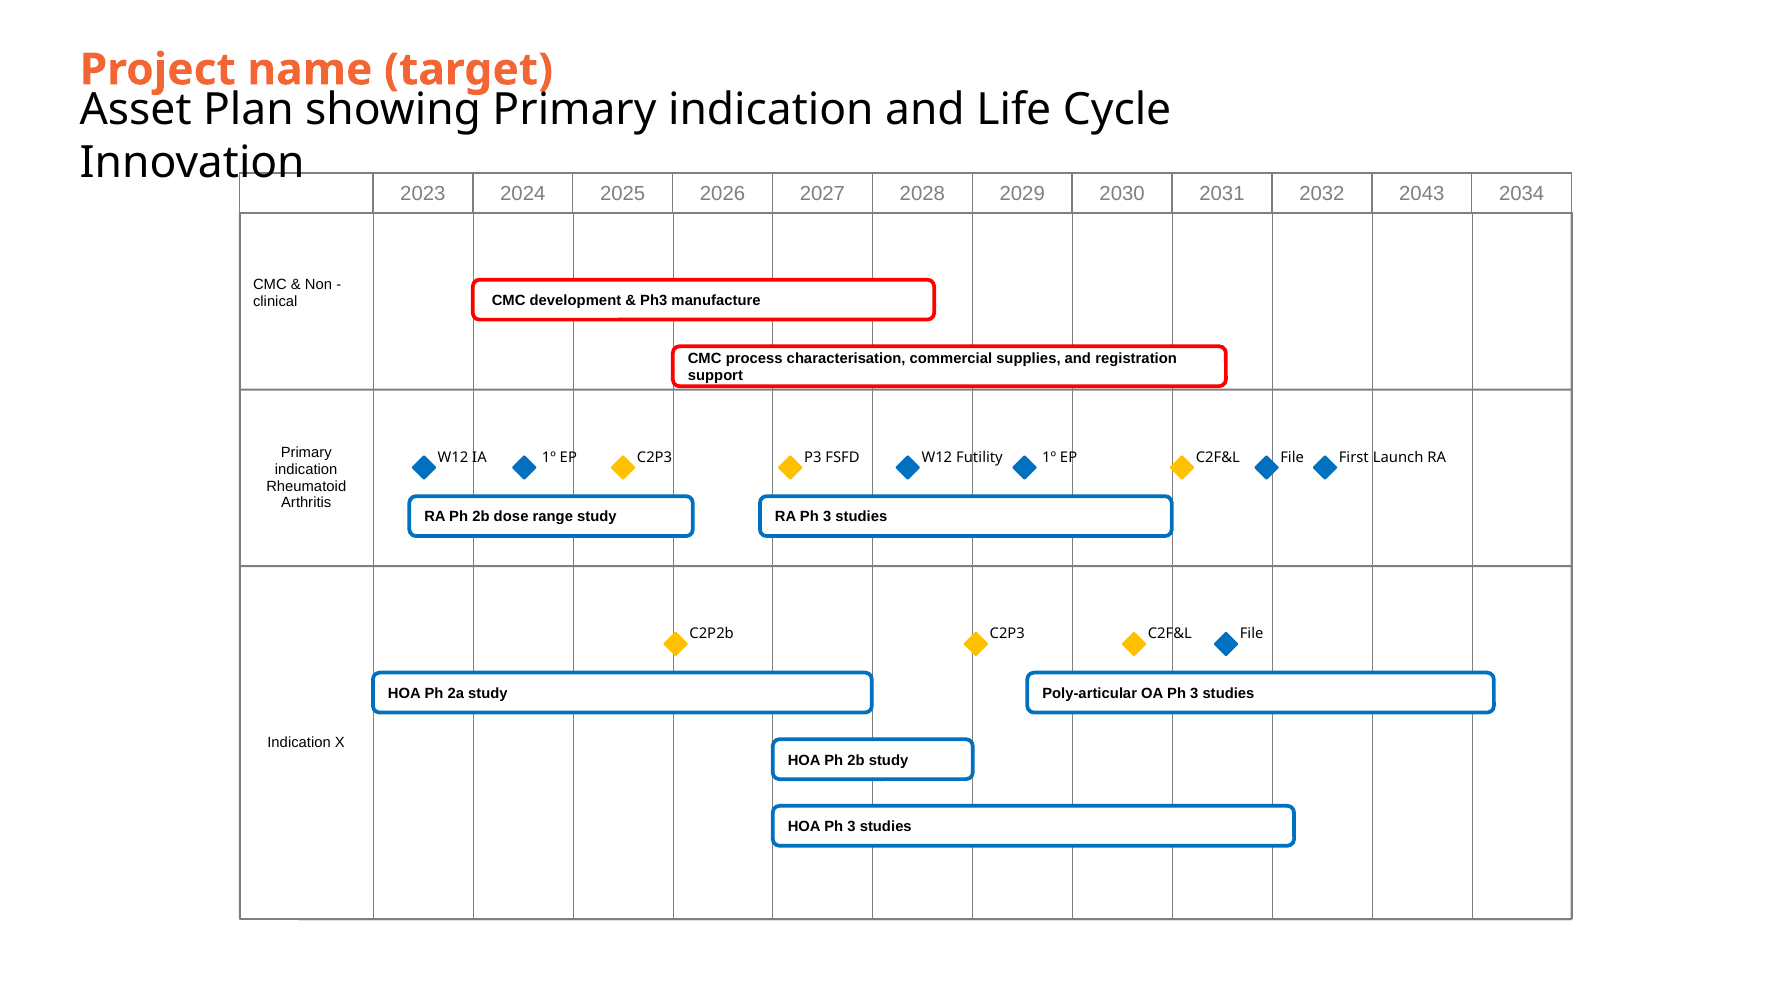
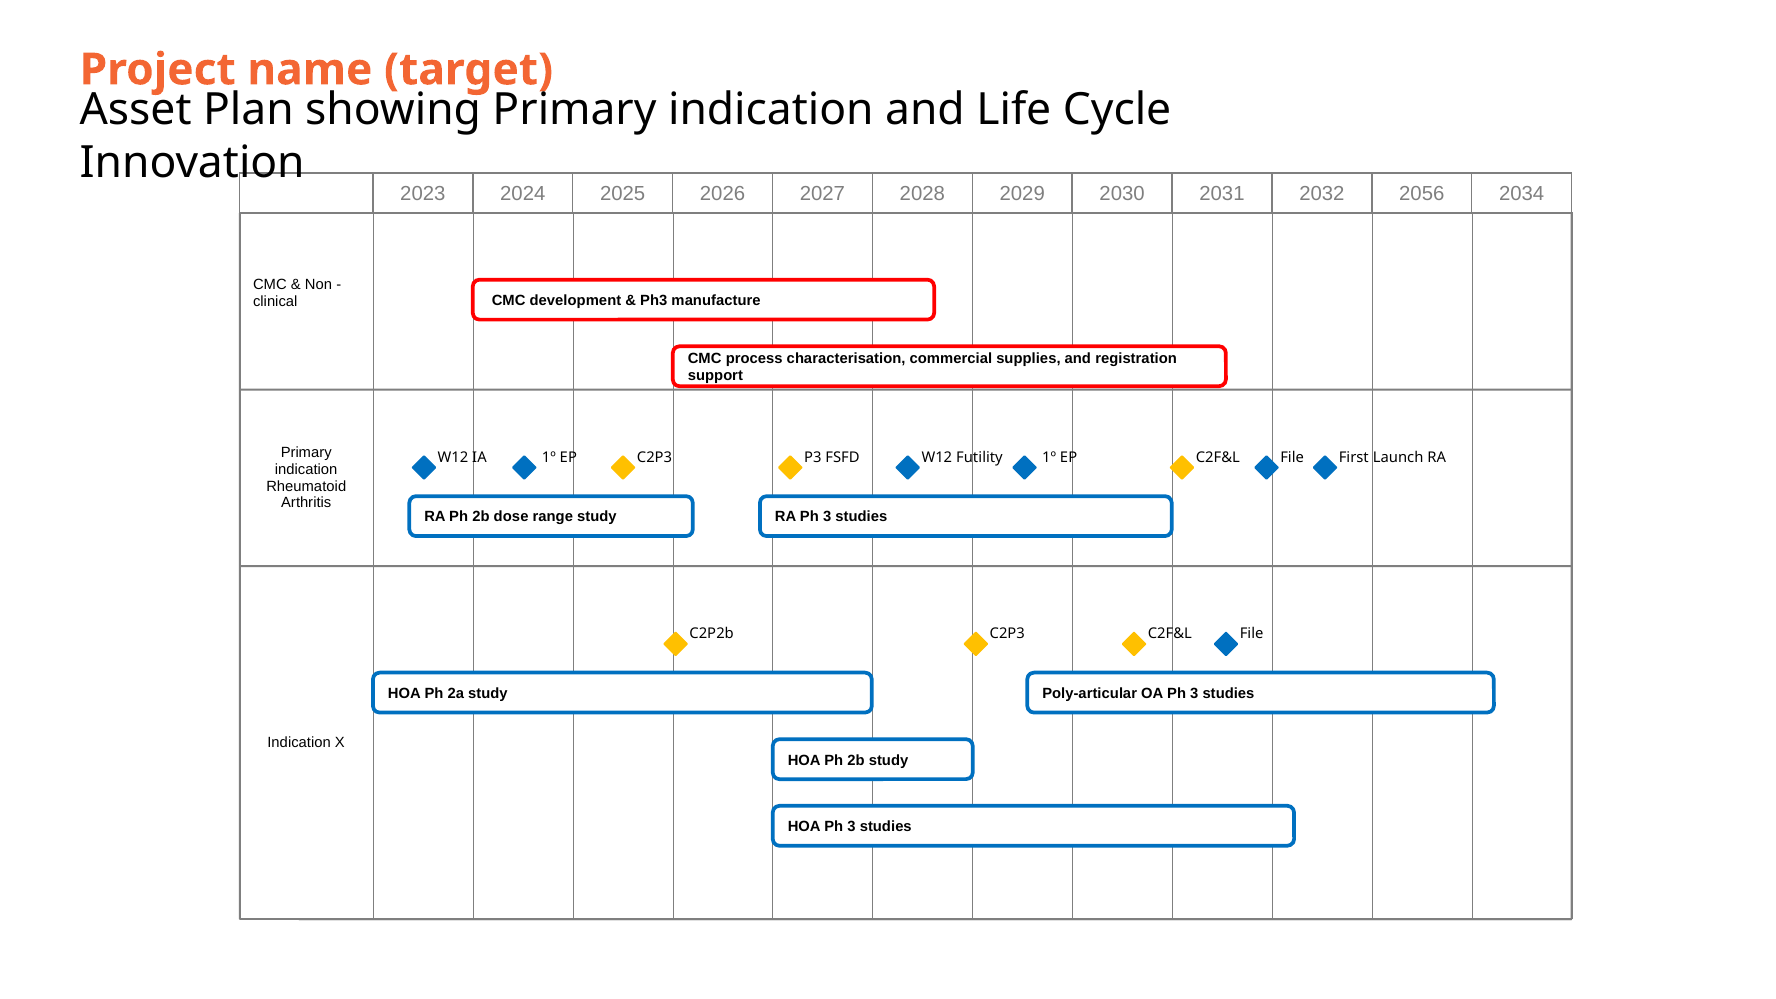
2043: 2043 -> 2056 (1422, 193)
